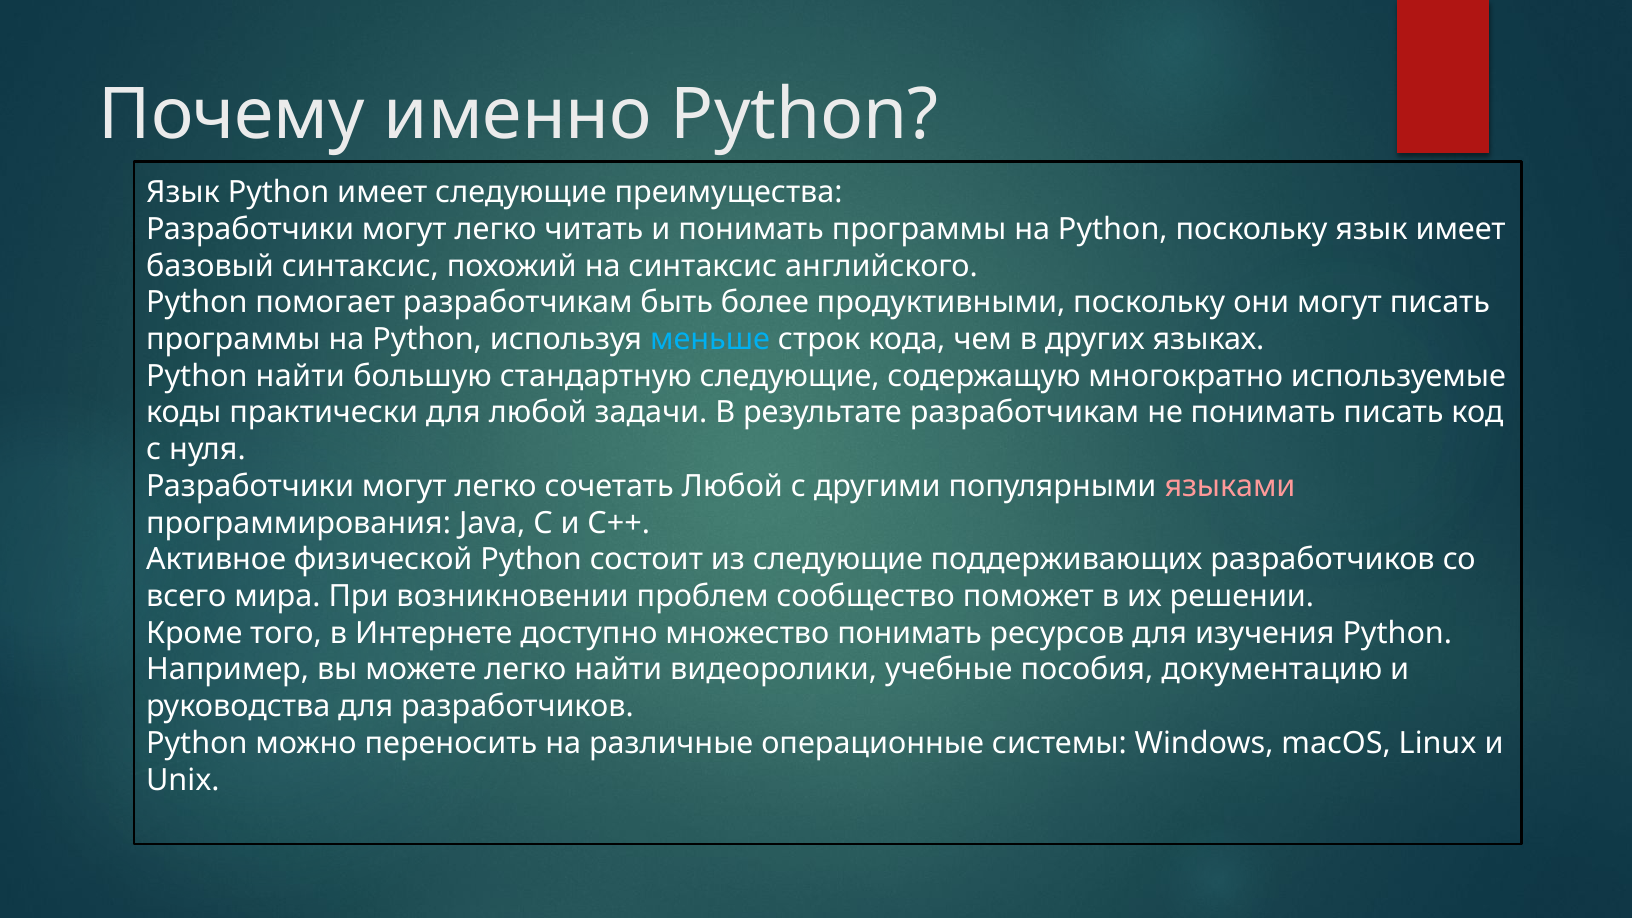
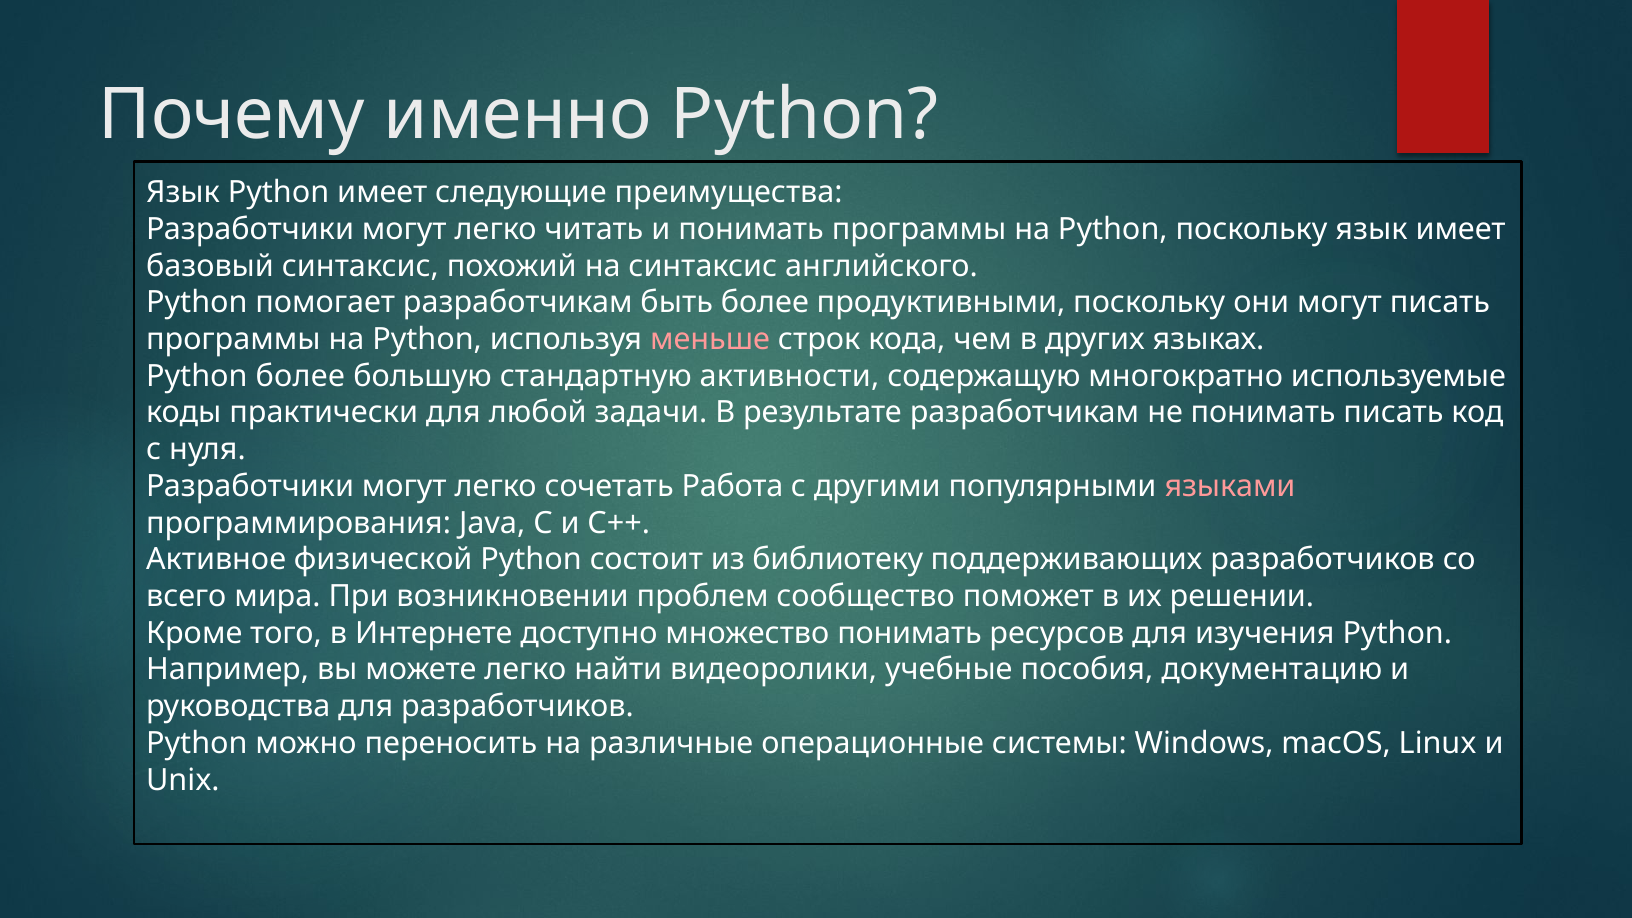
меньше colour: light blue -> pink (710, 339)
Python найти: найти -> более (300, 376)
стандартную следующие: следующие -> активности (789, 376)
сочетать Любой: Любой -> Работа (732, 486)
из следующие: следующие -> библиотеку (838, 560)
